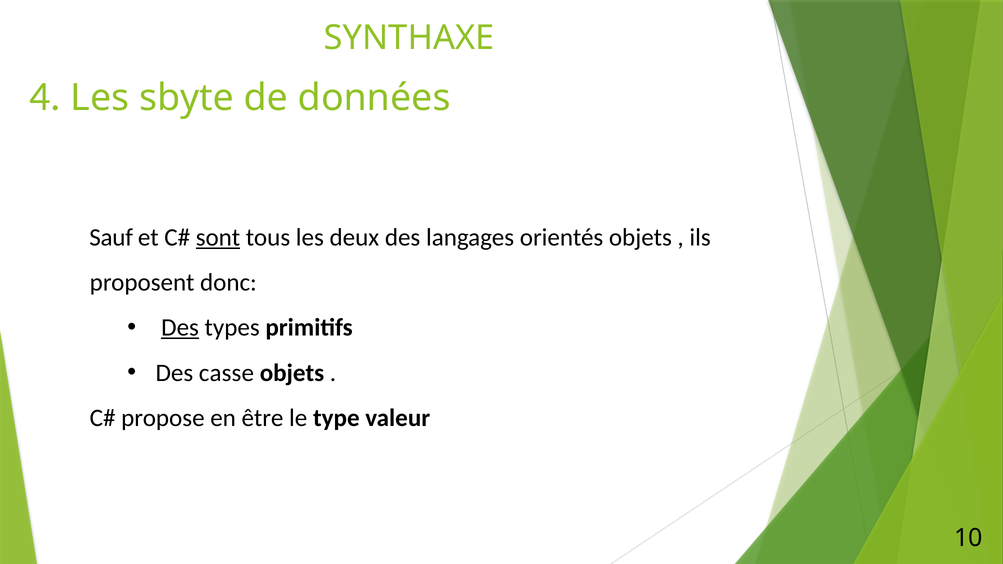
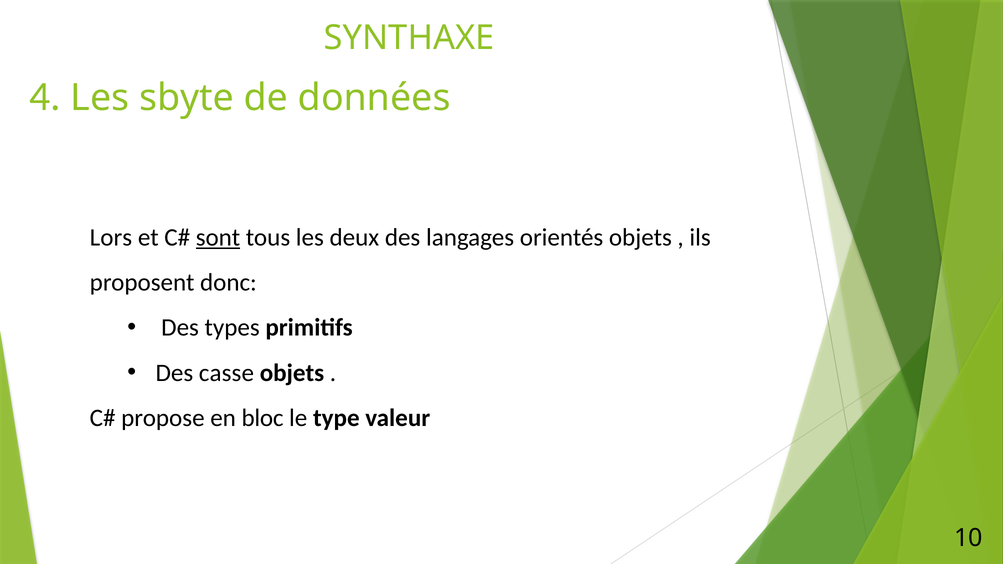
Sauf: Sauf -> Lors (111, 237)
Des underline: present -> none (180, 328)
être: être -> bloc (263, 418)
